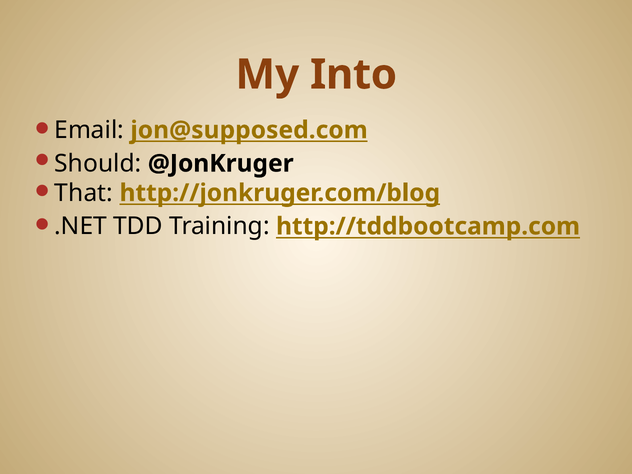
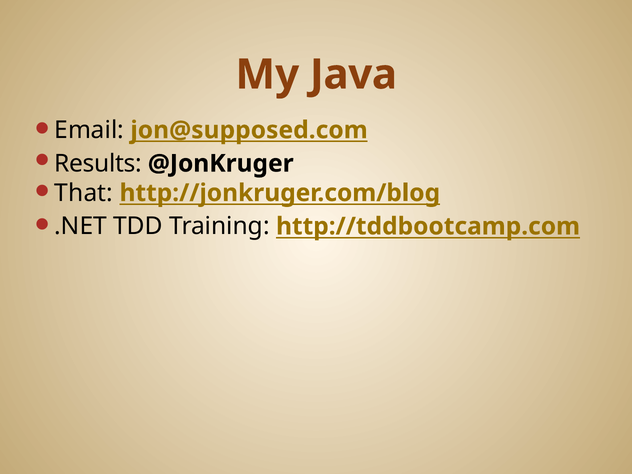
Into: Into -> Java (354, 75)
Should: Should -> Results (98, 164)
